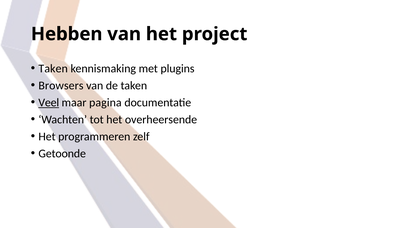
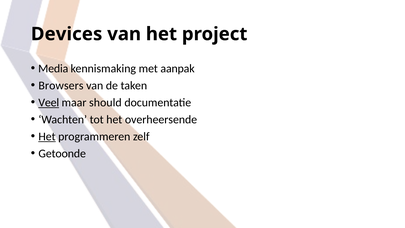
Hebben: Hebben -> Devices (67, 34)
Taken: Taken -> Media (53, 68)
plugins: plugins -> aanpak (178, 68)
pagina: pagina -> should (105, 102)
Het underline: none -> present (47, 136)
